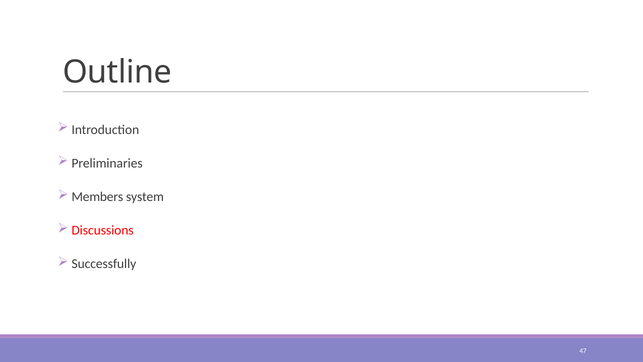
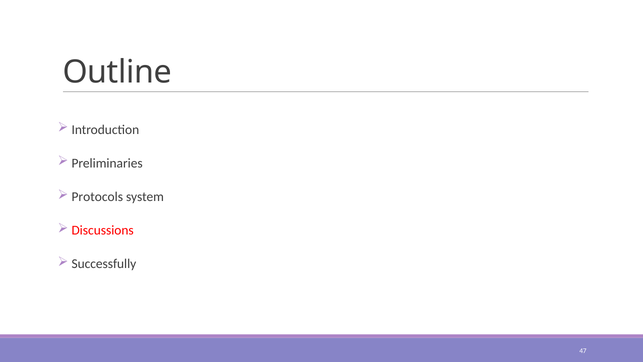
Members: Members -> Protocols (97, 197)
